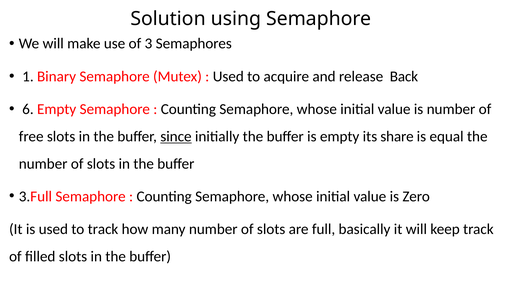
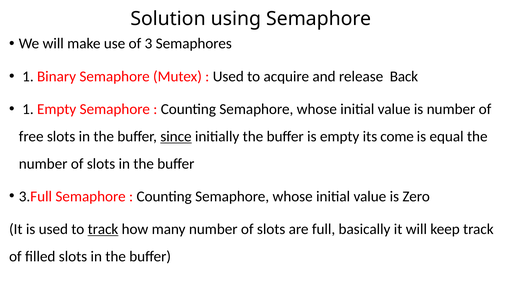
6: 6 -> 1 (28, 109)
share: share -> come (397, 136)
track underline: none -> present (103, 229)
